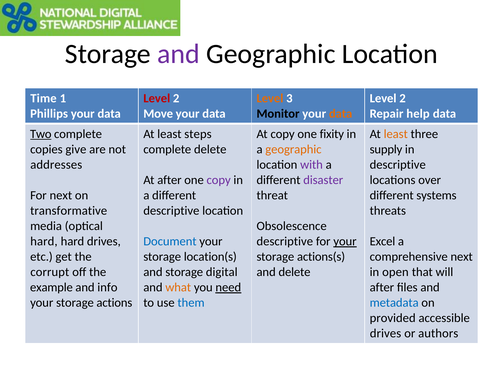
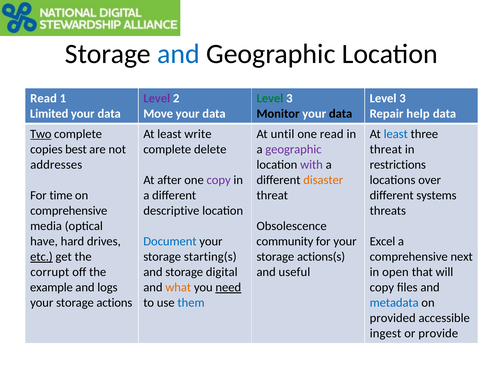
and colour: purple -> blue (179, 54)
Time: Time -> Read (44, 98)
Level colour: red -> purple (157, 98)
Level colour: orange -> green (270, 98)
2: 2 -> 3 (403, 98)
Phillips: Phillips -> Limited (49, 114)
data colour: orange -> black (341, 114)
steps: steps -> write (198, 134)
At copy: copy -> until (283, 134)
one fixity: fixity -> read (332, 134)
least colour: orange -> blue (396, 134)
give: give -> best (76, 149)
geographic colour: orange -> purple (293, 149)
supply: supply -> threat (386, 149)
descriptive: descriptive -> restrictions (398, 165)
disaster colour: purple -> orange (323, 180)
For next: next -> time (61, 196)
transformative: transformative -> comprehensive (69, 211)
hard: hard -> have (44, 242)
descriptive: descriptive -> community (285, 242)
your underline: present -> none (345, 242)
etc underline: none -> present (41, 257)
location(s: location(s -> starting(s (210, 257)
and delete: delete -> useful (294, 272)
info: info -> logs (107, 288)
after: after -> copy (382, 288)
drives: drives -> ingest (386, 334)
authors: authors -> provide (438, 334)
